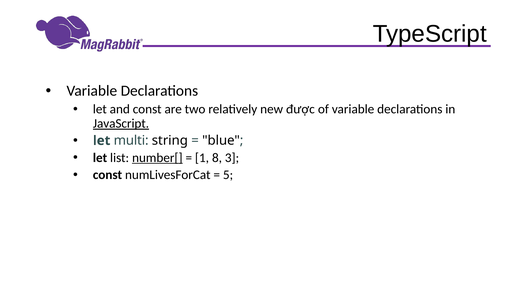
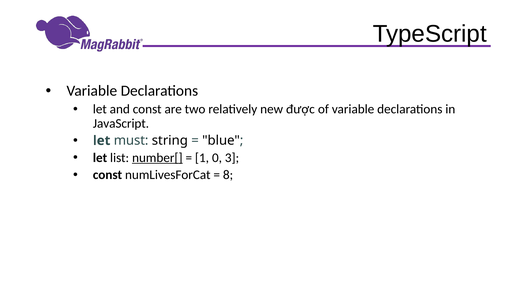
JavaScript underline: present -> none (121, 124)
multi: multi -> must (131, 141)
8: 8 -> 0 (217, 158)
5: 5 -> 8 (228, 175)
